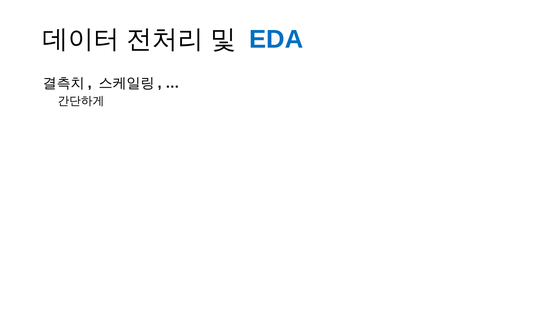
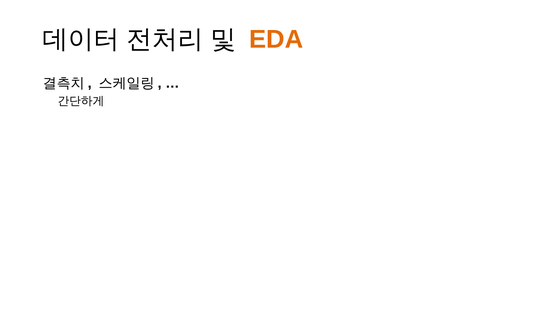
EDA colour: blue -> orange (276, 39)
